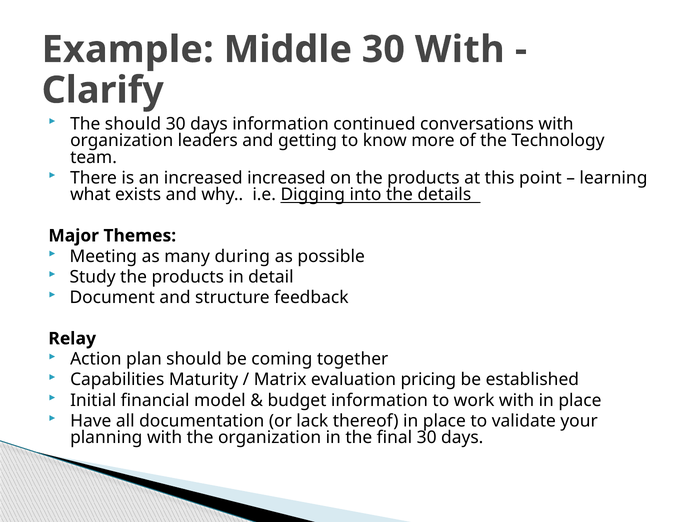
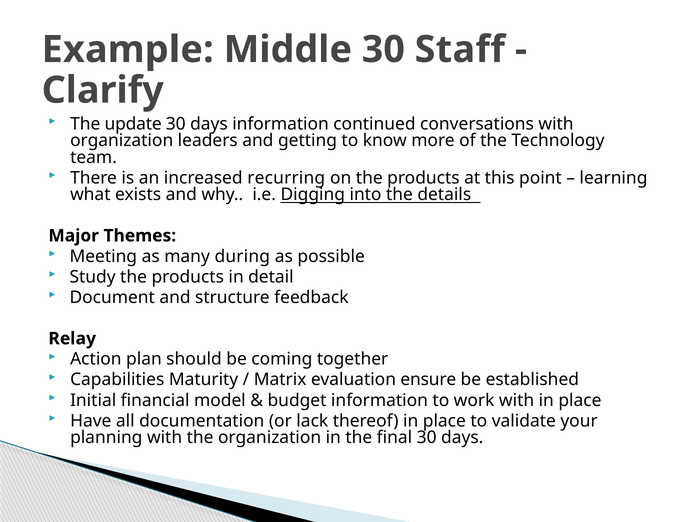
30 With: With -> Staff (460, 50)
The should: should -> update (133, 124)
increased increased: increased -> recurring (286, 178)
pricing: pricing -> ensure (428, 380)
